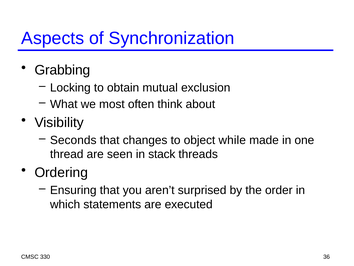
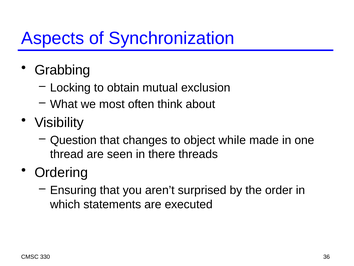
Seconds: Seconds -> Question (73, 140)
stack: stack -> there (162, 154)
